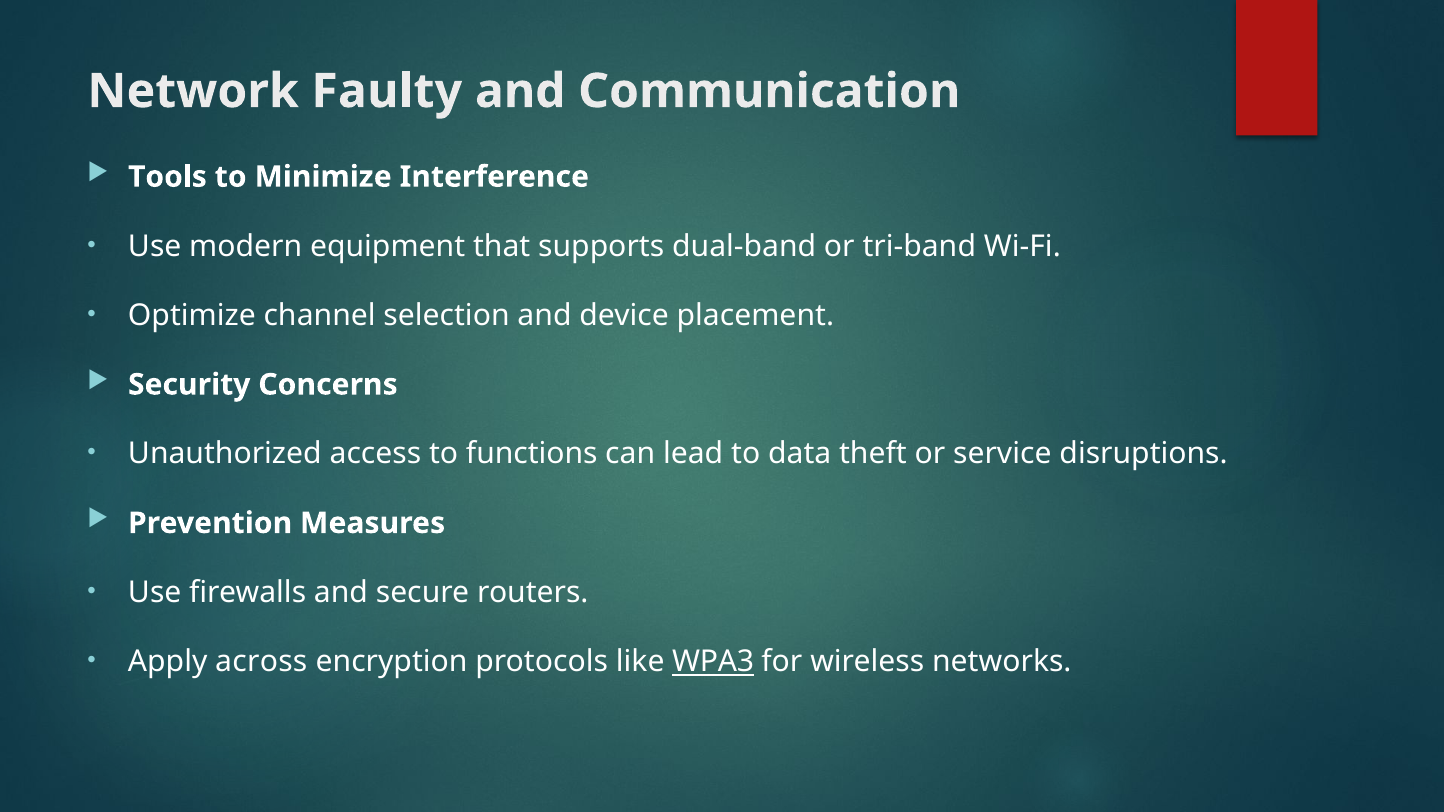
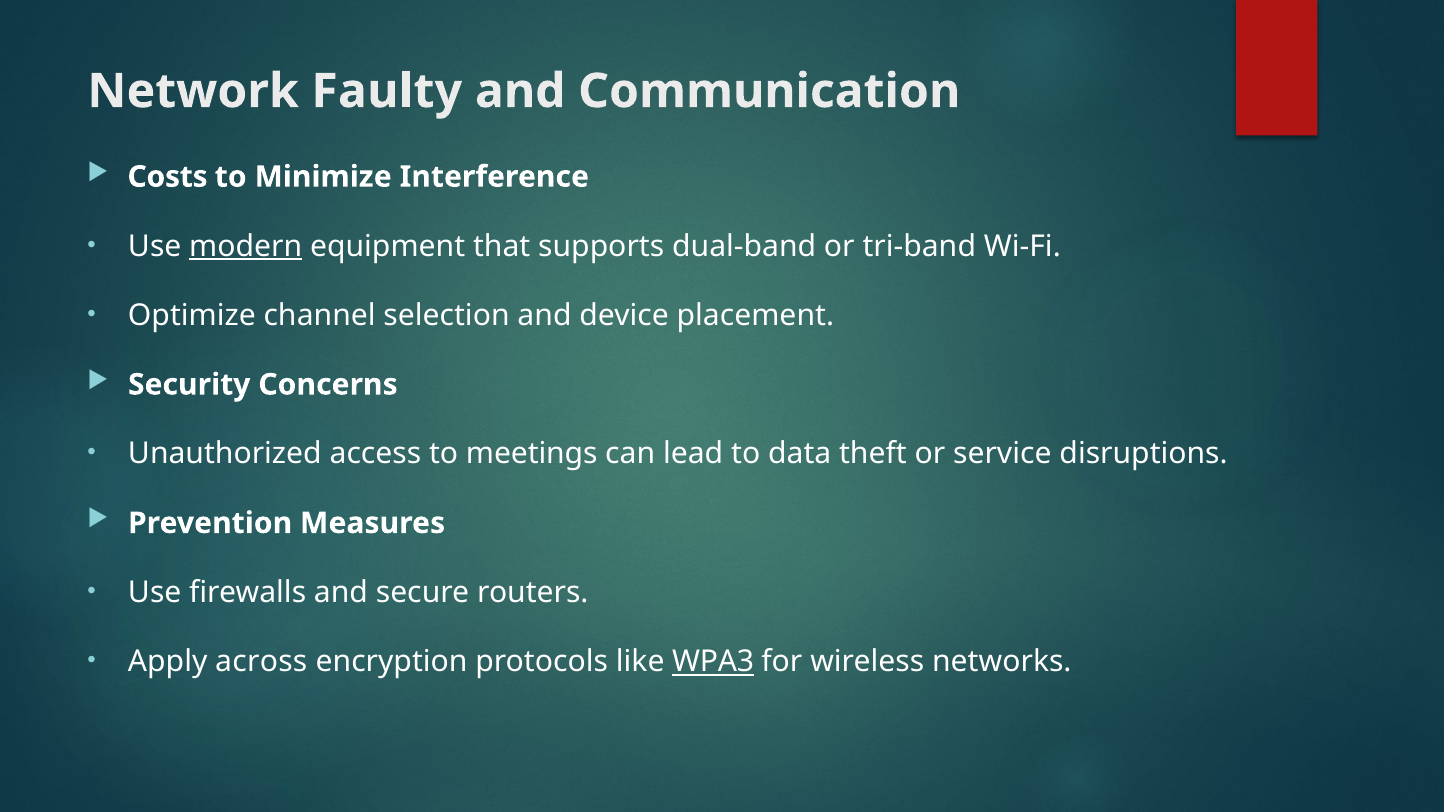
Tools: Tools -> Costs (168, 177)
modern underline: none -> present (246, 246)
functions: functions -> meetings (532, 454)
